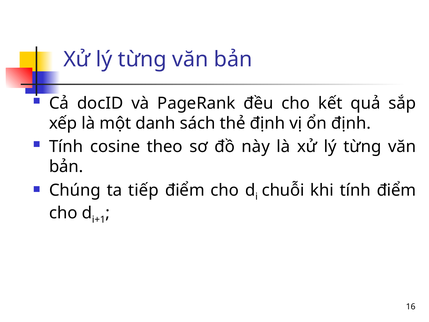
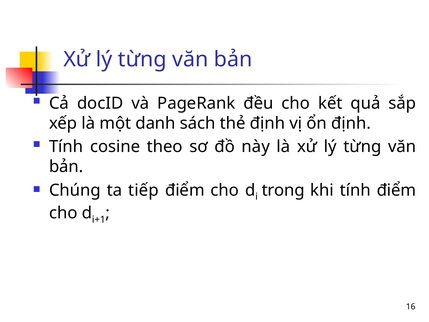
chuỗi: chuỗi -> trong (283, 190)
